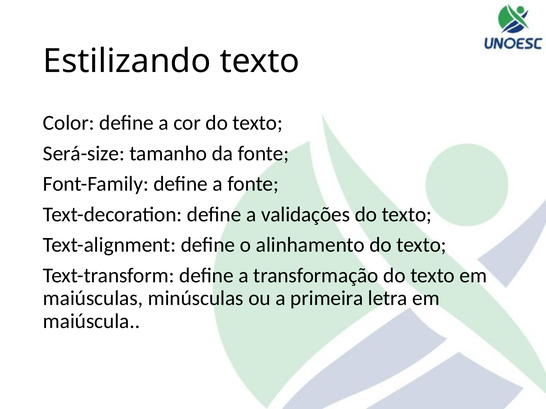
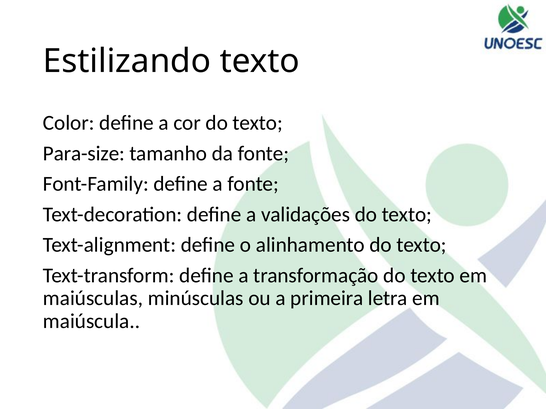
Será-size: Será-size -> Para-size (84, 154)
